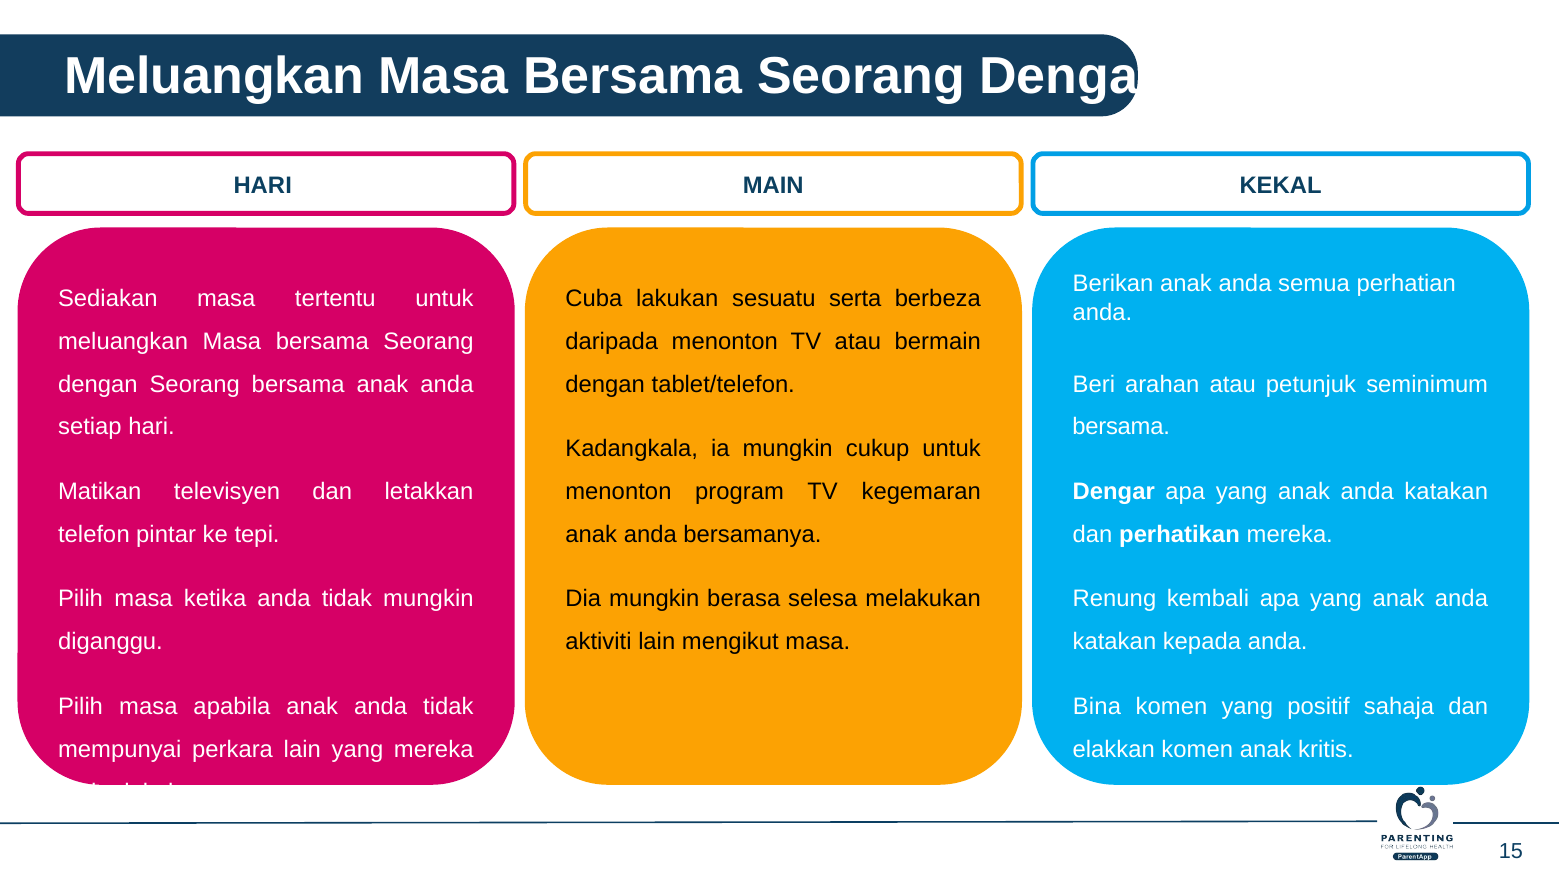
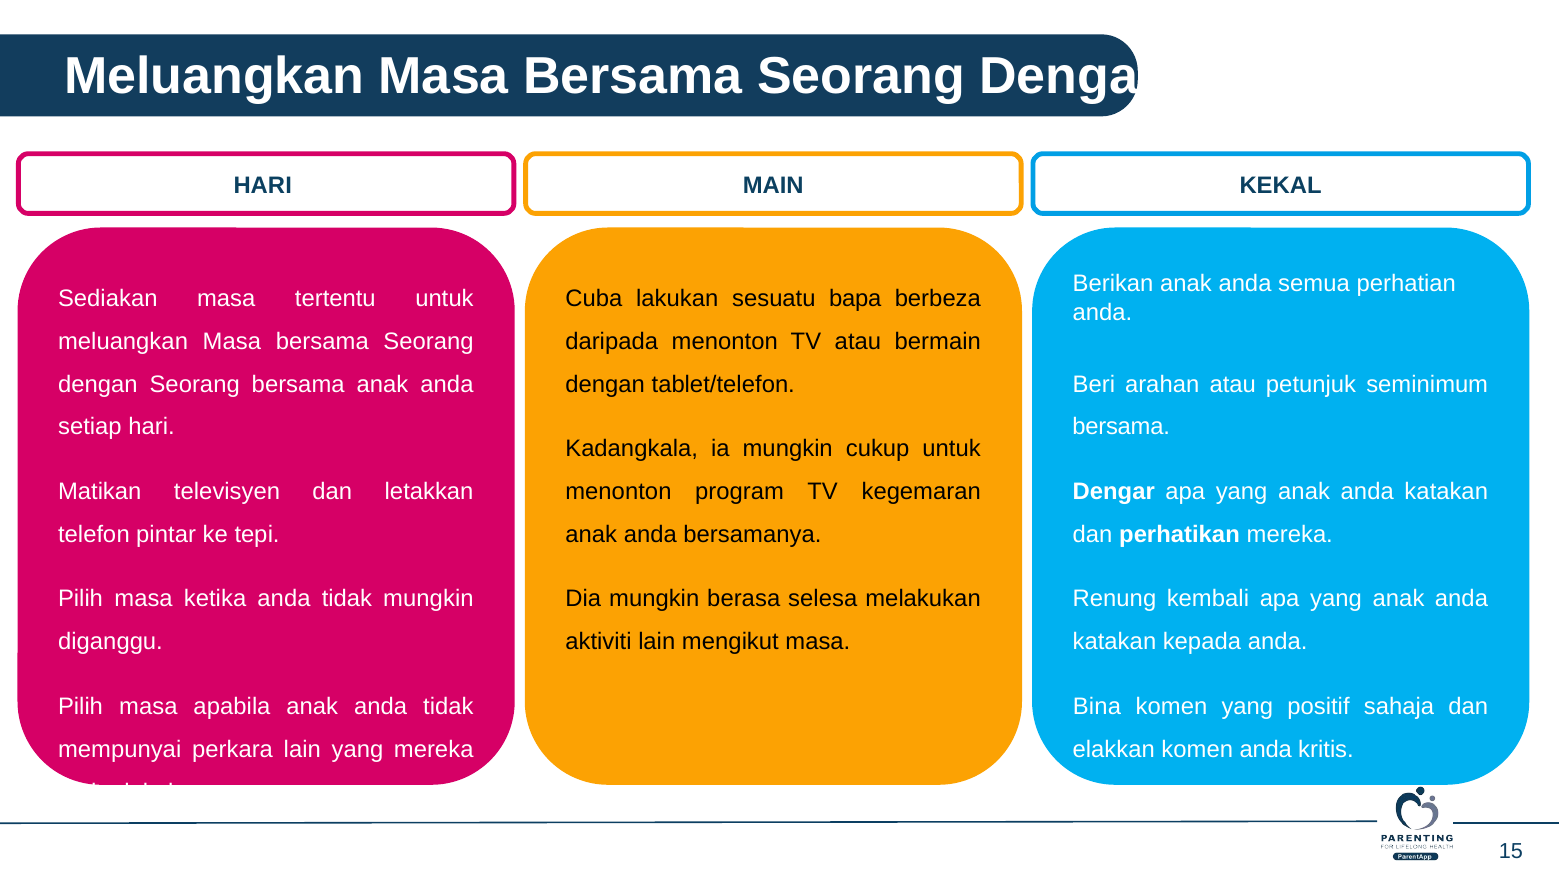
serta: serta -> bapa (855, 298)
komen anak: anak -> anda (1266, 749)
